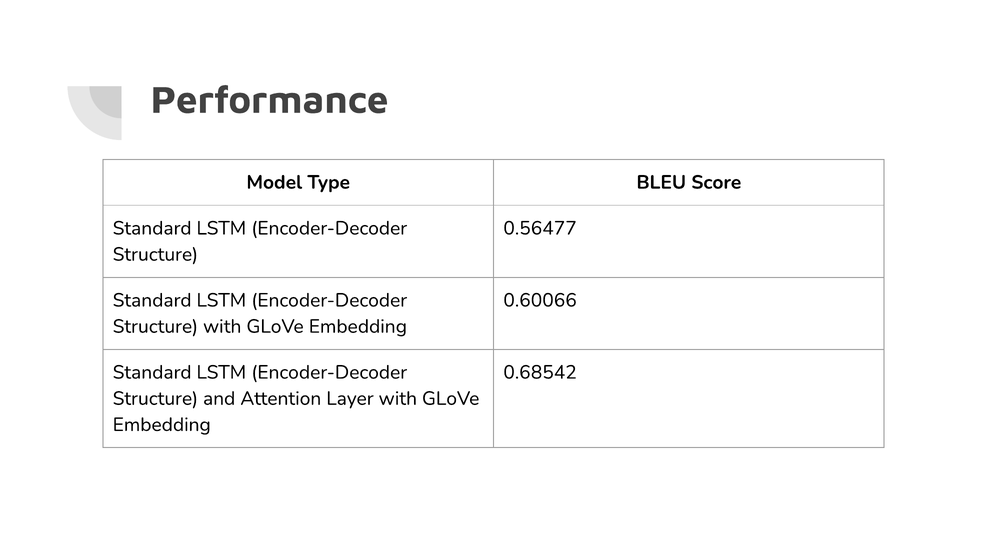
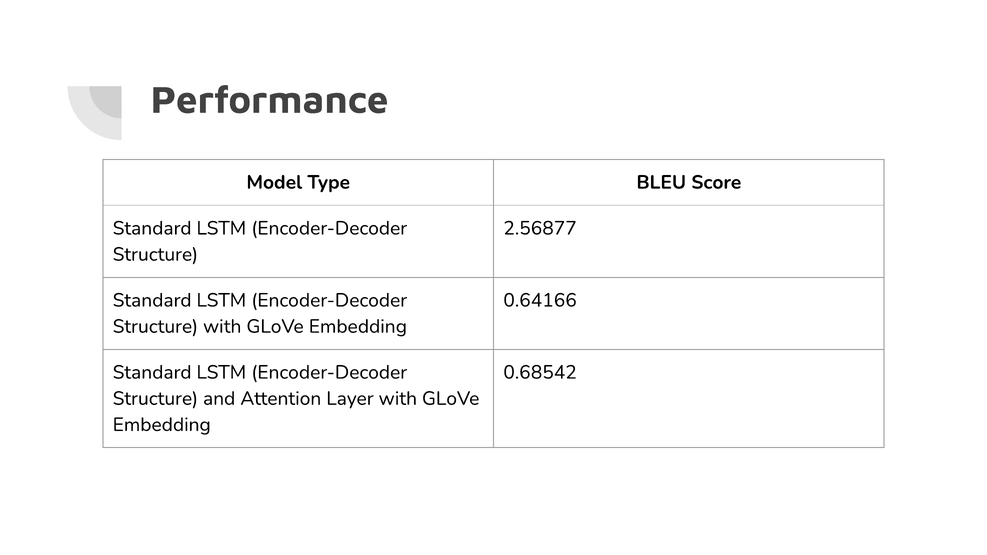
0.56477: 0.56477 -> 2.56877 (540, 228)
0.60066: 0.60066 -> 0.64166 (540, 300)
